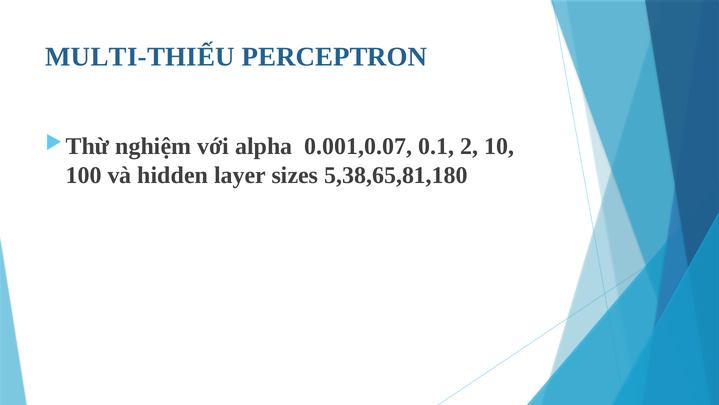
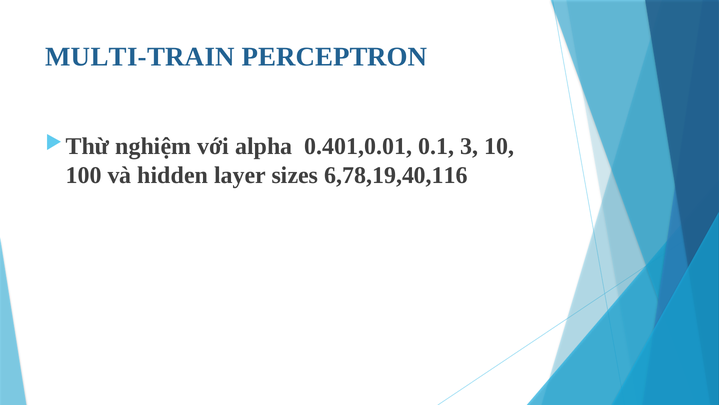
MULTI-THIẾU: MULTI-THIẾU -> MULTI-TRAIN (140, 57)
0.001,0.07: 0.001,0.07 -> 0.401,0.01 (358, 146)
2: 2 -> 3 (469, 146)
5,38,65,81,180: 5,38,65,81,180 -> 6,78,19,40,116 (396, 175)
